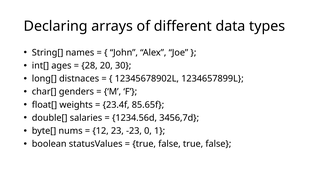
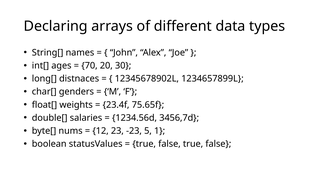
28: 28 -> 70 (89, 66)
85.65f: 85.65f -> 75.65f (148, 105)
0: 0 -> 5 (148, 131)
